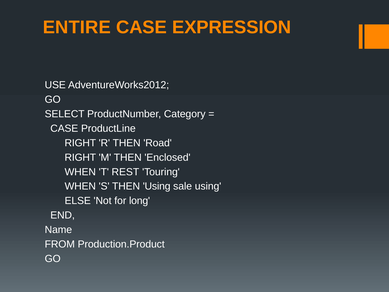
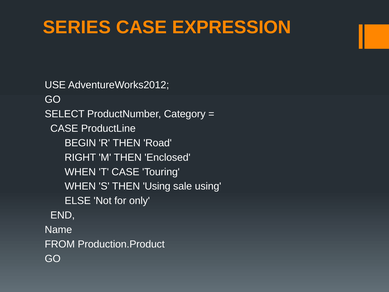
ENTIRE: ENTIRE -> SERIES (77, 27)
RIGHT: RIGHT -> BEGIN (80, 143)
T REST: REST -> CASE (125, 172)
long: long -> only (139, 201)
